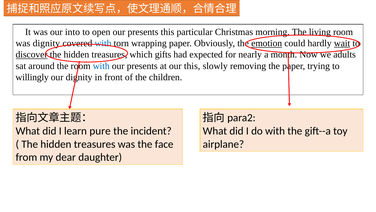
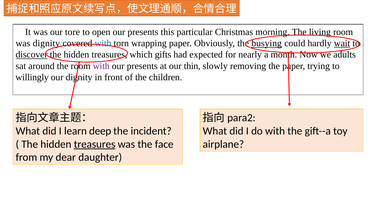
into: into -> tore (72, 32)
emotion: emotion -> busying (267, 43)
with colour: blue -> purple (101, 66)
our this: this -> thin (192, 66)
pure: pure -> deep (100, 131)
treasures underline: none -> present (95, 144)
